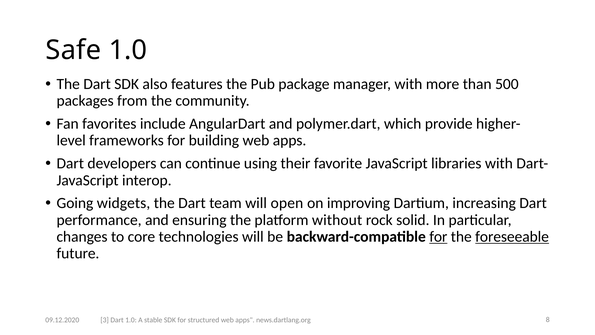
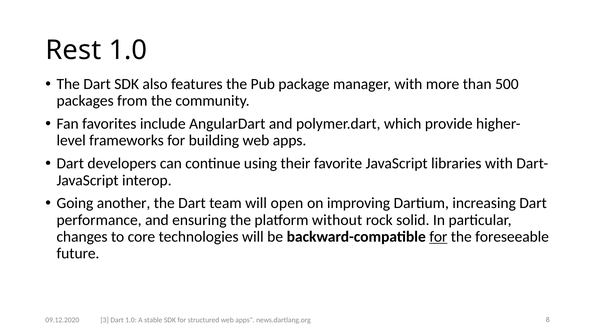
Safe: Safe -> Rest (73, 50)
widgets: widgets -> another (124, 203)
foreseeable underline: present -> none (512, 236)
